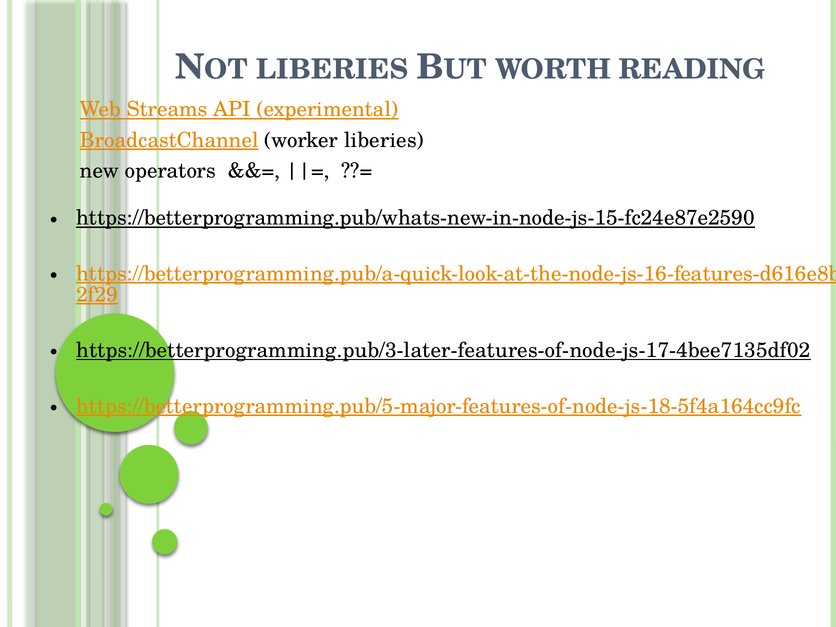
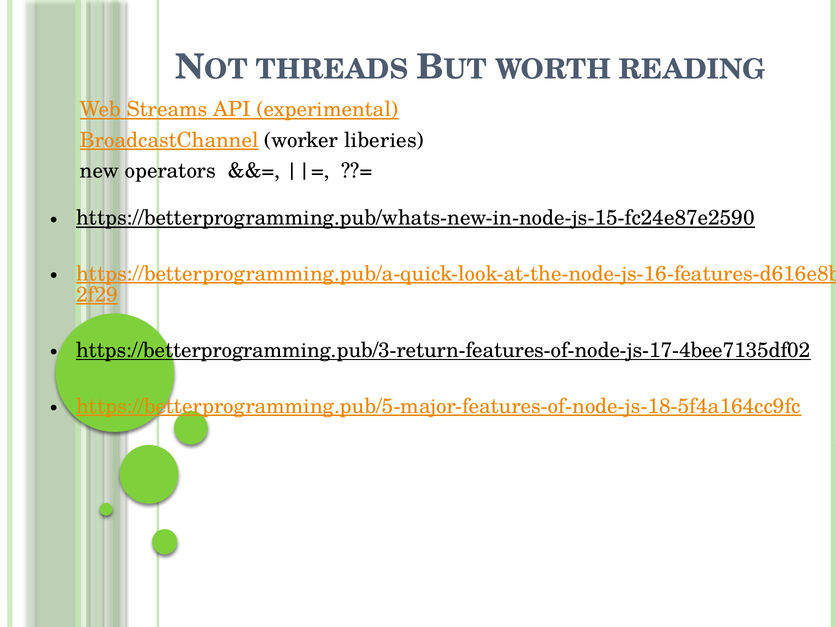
LIBERIES: LIBERIES -> THREADS (332, 70)
https://betterprogramming.pub/3-later-features-of-node-js-17-4bee7135df02: https://betterprogramming.pub/3-later-features-of-node-js-17-4bee7135df02 -> https://betterprogramming.pub/3-return-features-of-node-js-17-4bee7135df02 (443, 350)
